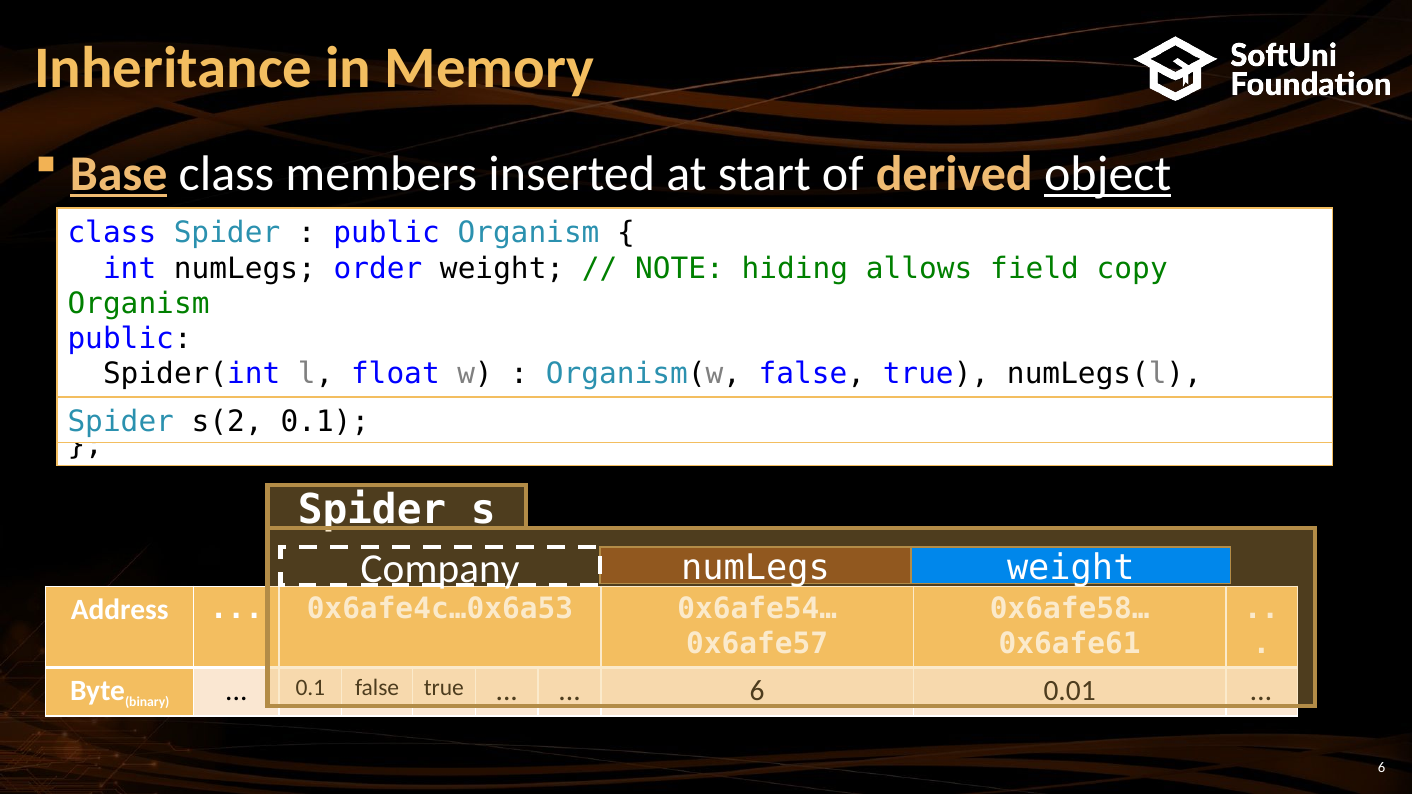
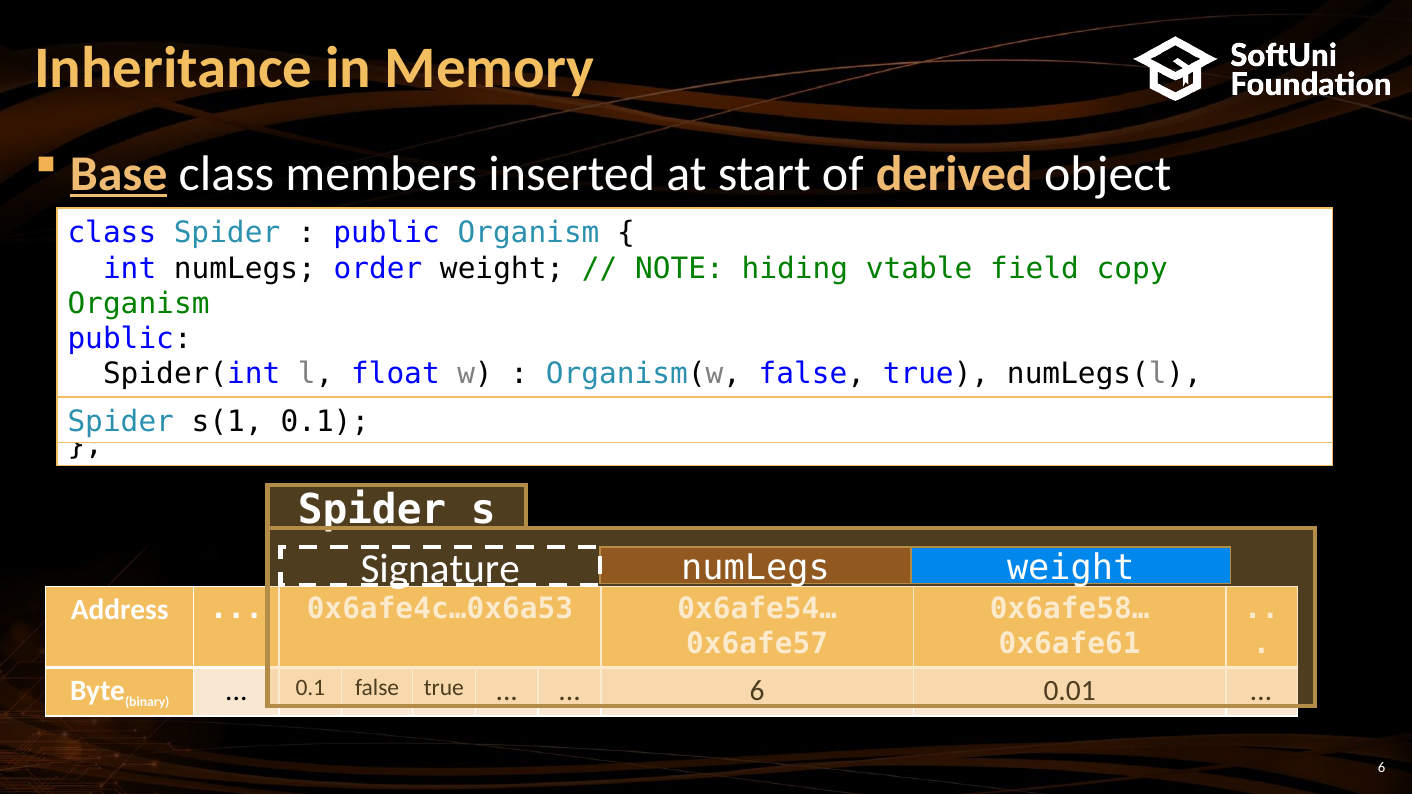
object underline: present -> none (1108, 174)
allows: allows -> vtable (919, 269)
s(2: s(2 -> s(1 (227, 422)
Company: Company -> Signature (440, 569)
